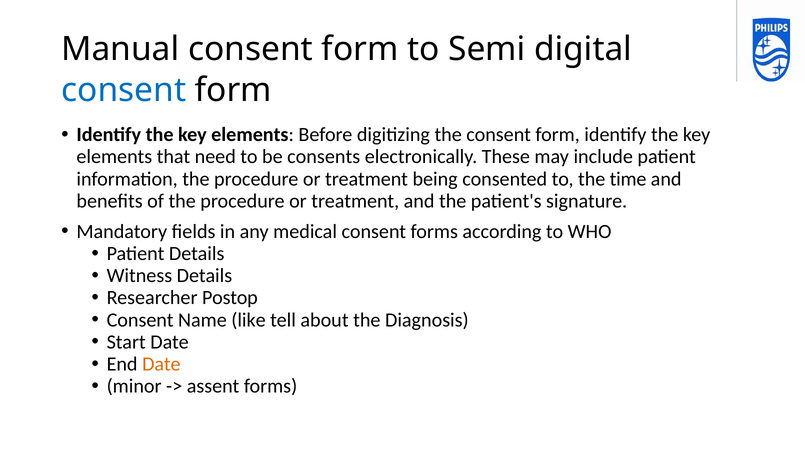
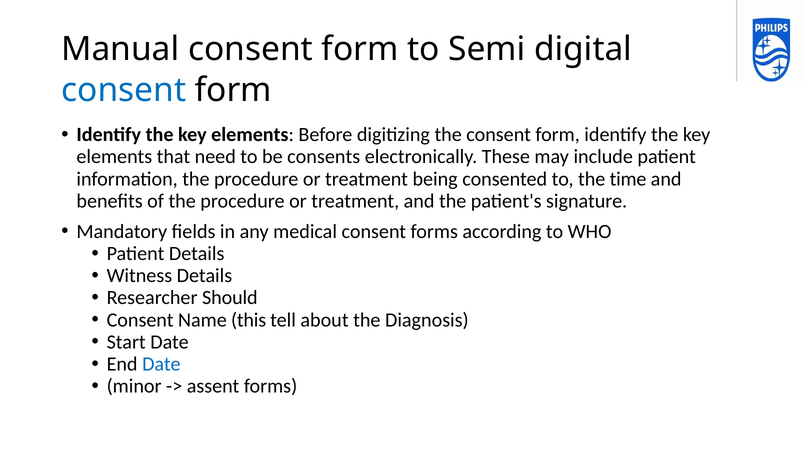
Postop: Postop -> Should (230, 298)
like: like -> this (249, 320)
Date colour: orange -> blue (161, 364)
